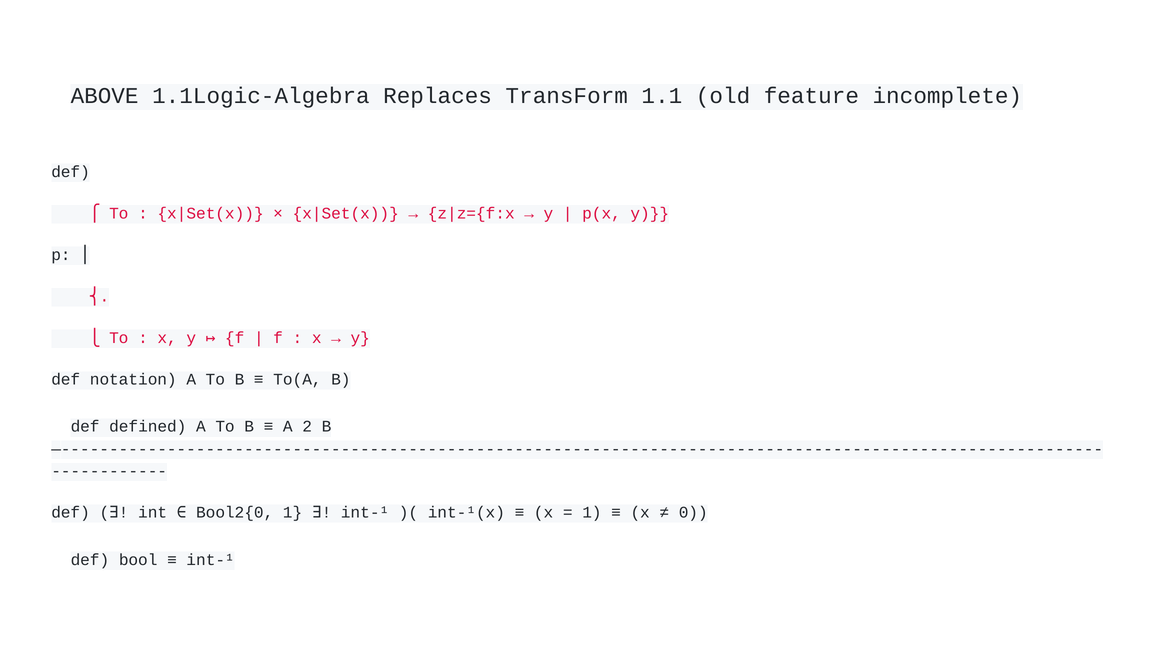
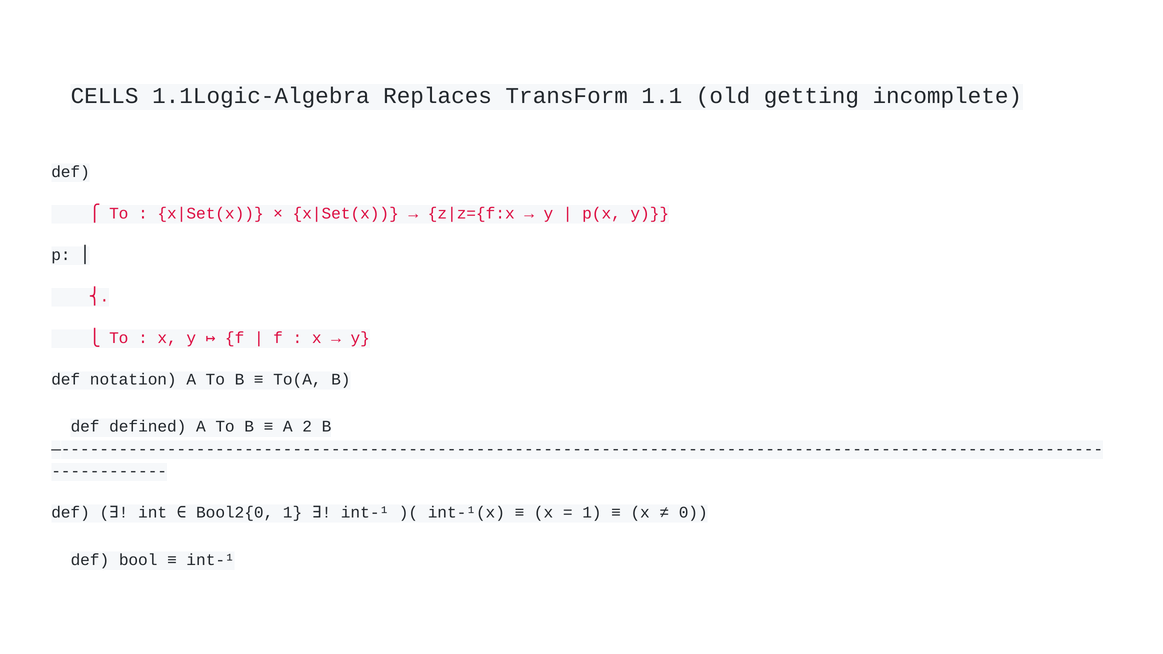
ABOVE: ABOVE -> CELLS (105, 96)
feature: feature -> getting (811, 96)
